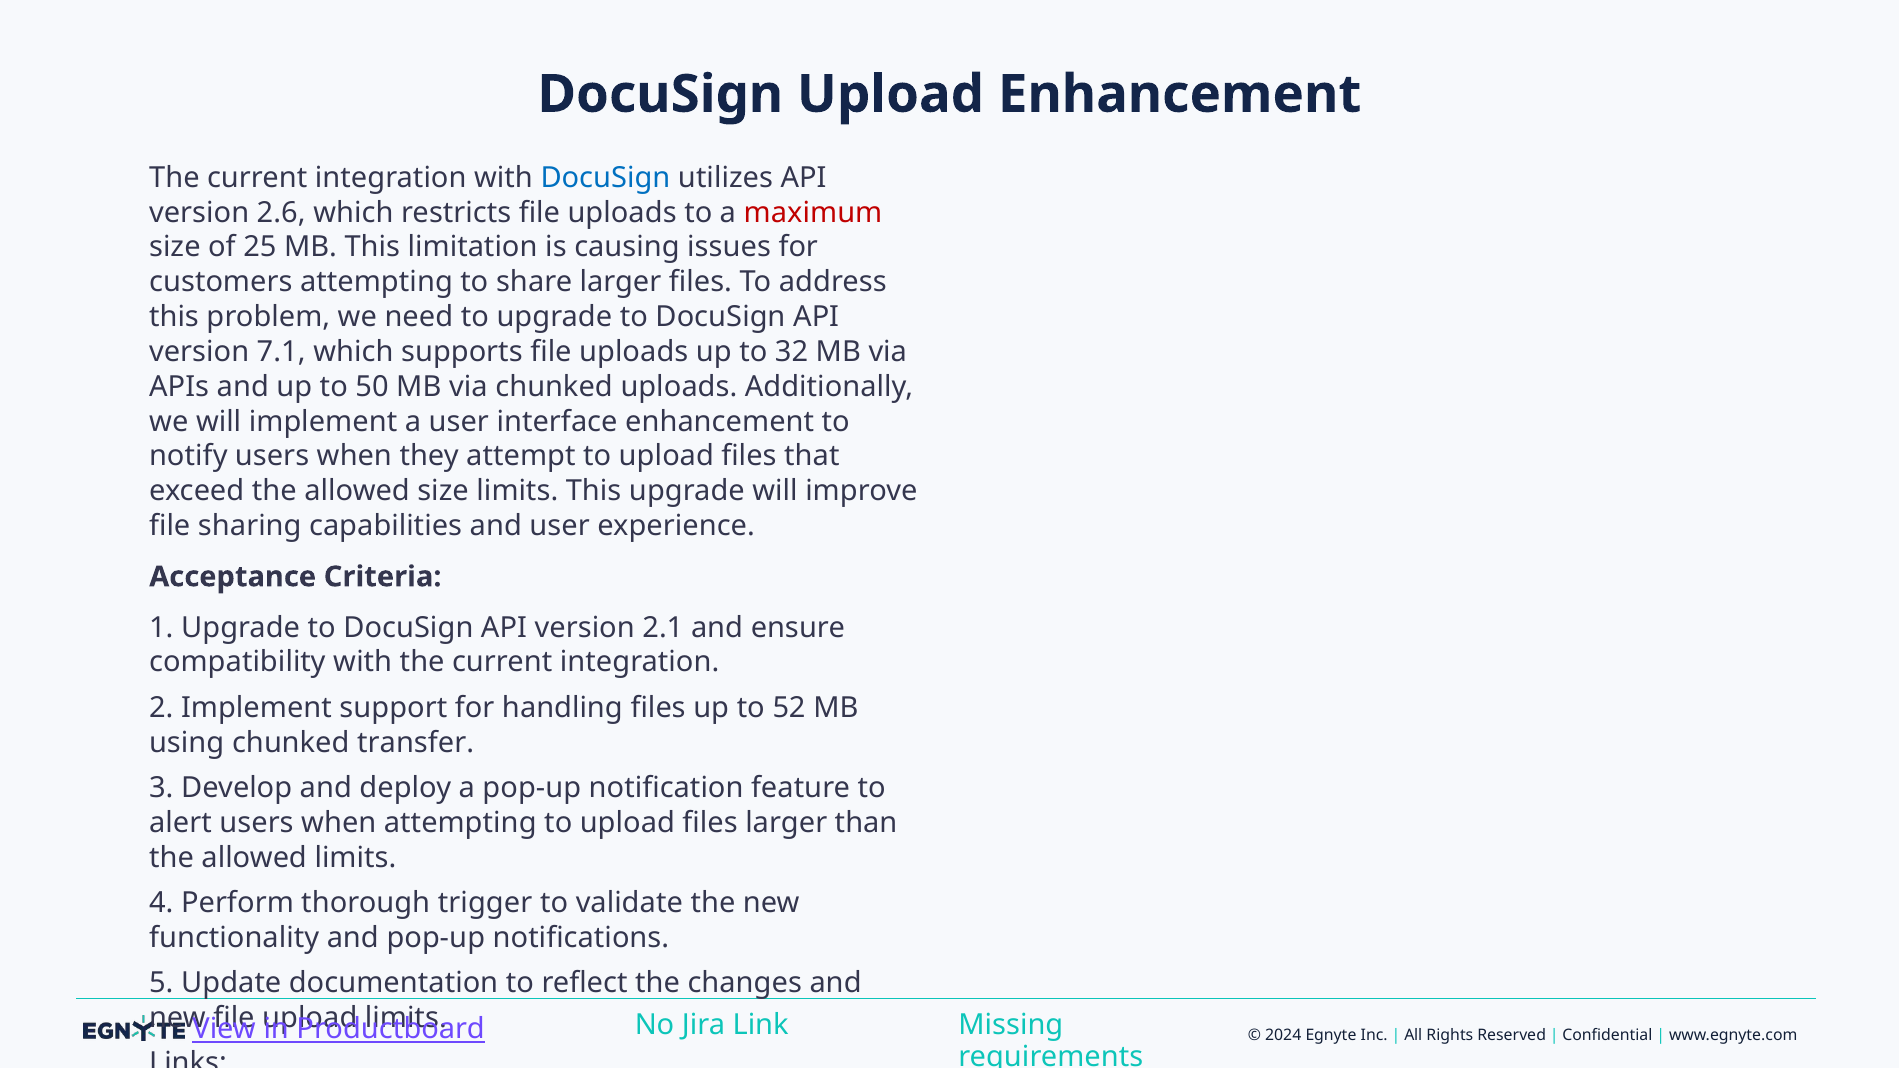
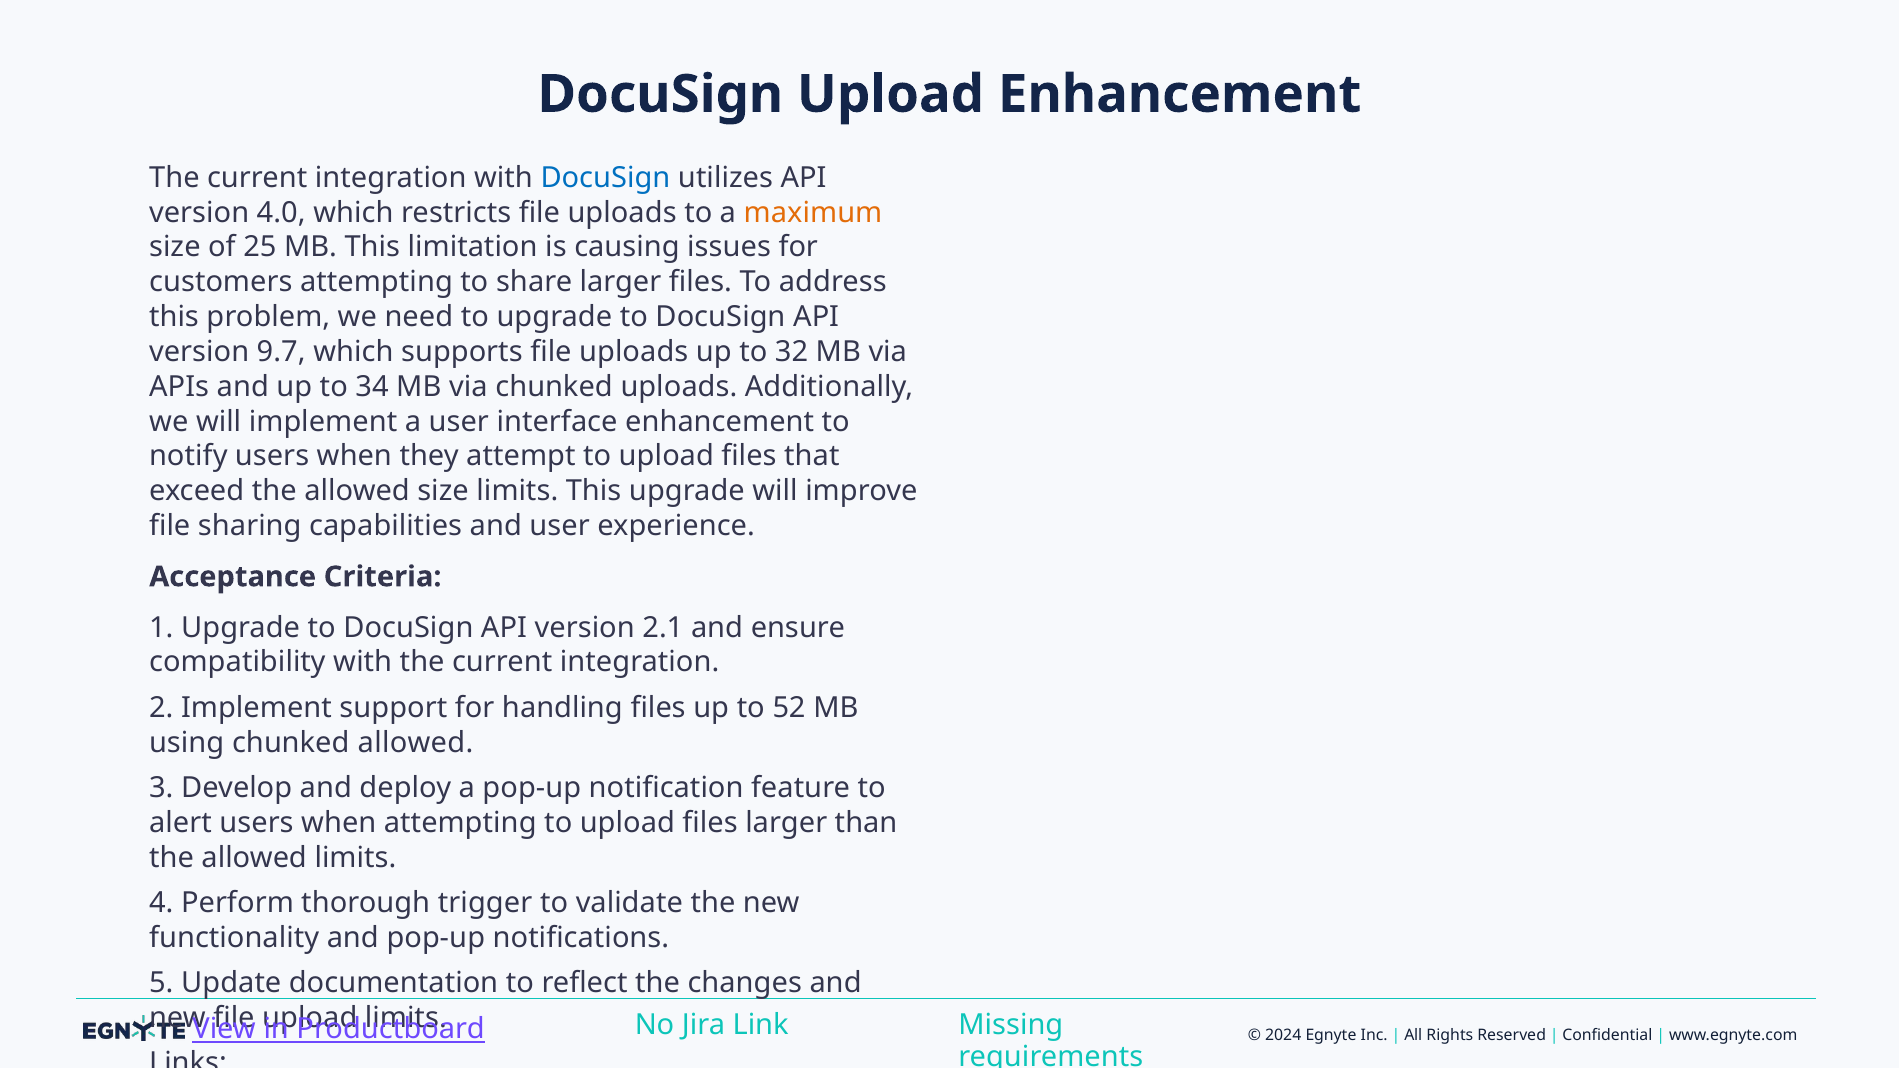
2.6: 2.6 -> 4.0 (281, 213)
maximum colour: red -> orange (813, 213)
7.1: 7.1 -> 9.7 (281, 352)
50: 50 -> 34 (372, 387)
chunked transfer: transfer -> allowed (416, 743)
